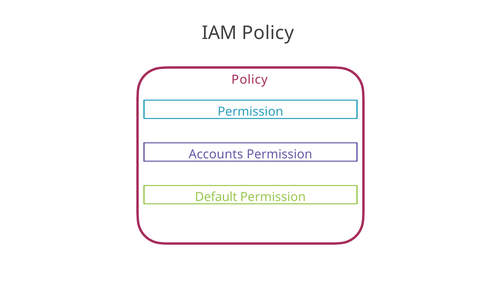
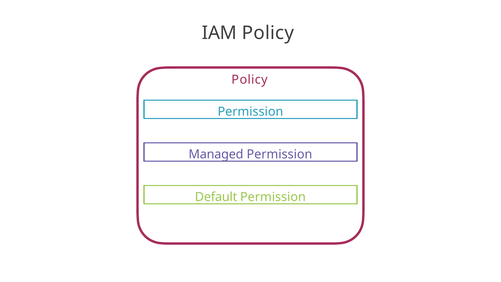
Accounts: Accounts -> Managed (216, 154)
